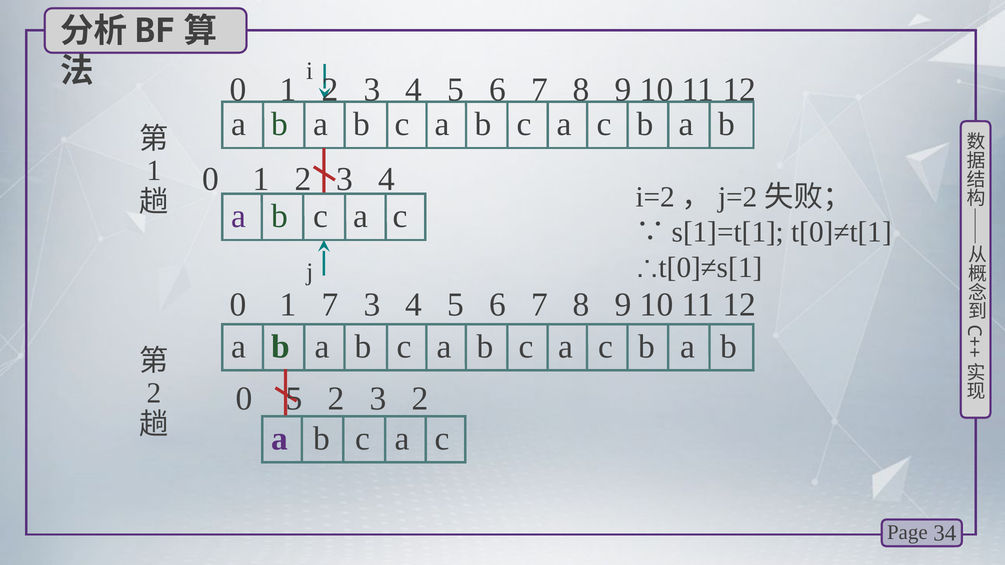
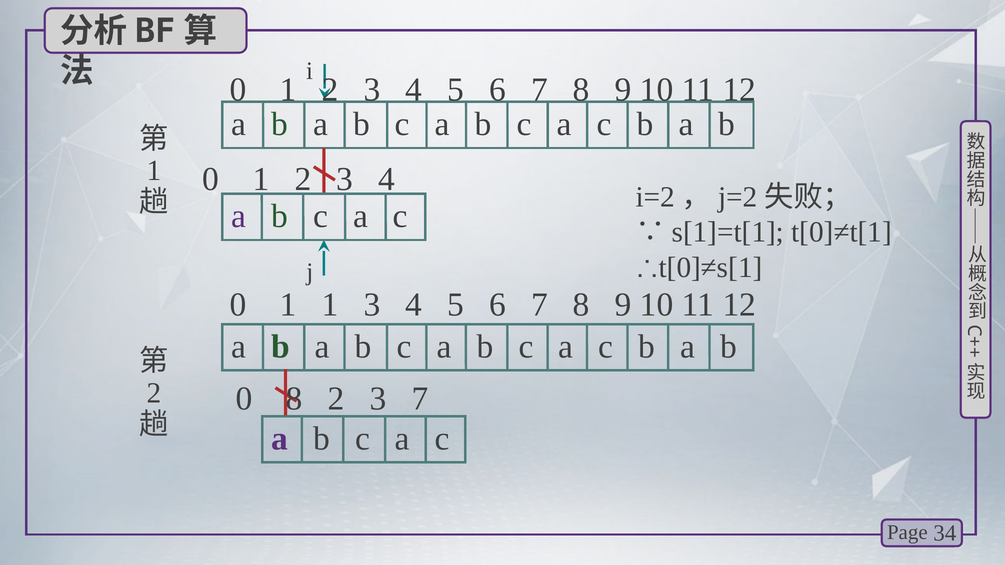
1 7: 7 -> 1 (330, 305)
0 5: 5 -> 8 (294, 399)
3 2: 2 -> 7 (420, 399)
